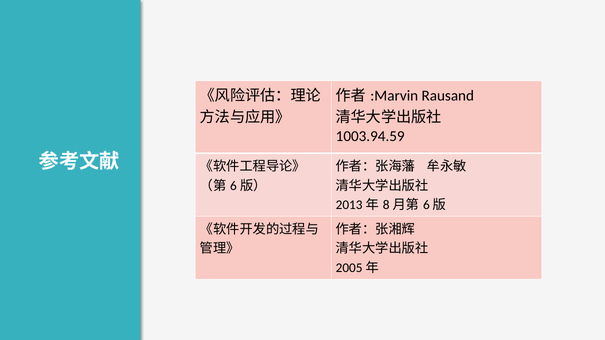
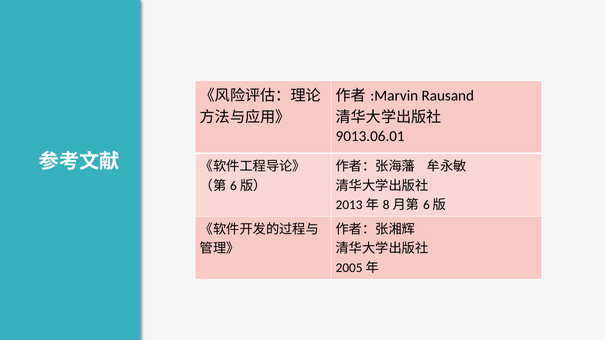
1003.94.59: 1003.94.59 -> 9013.06.01 (370, 136)
